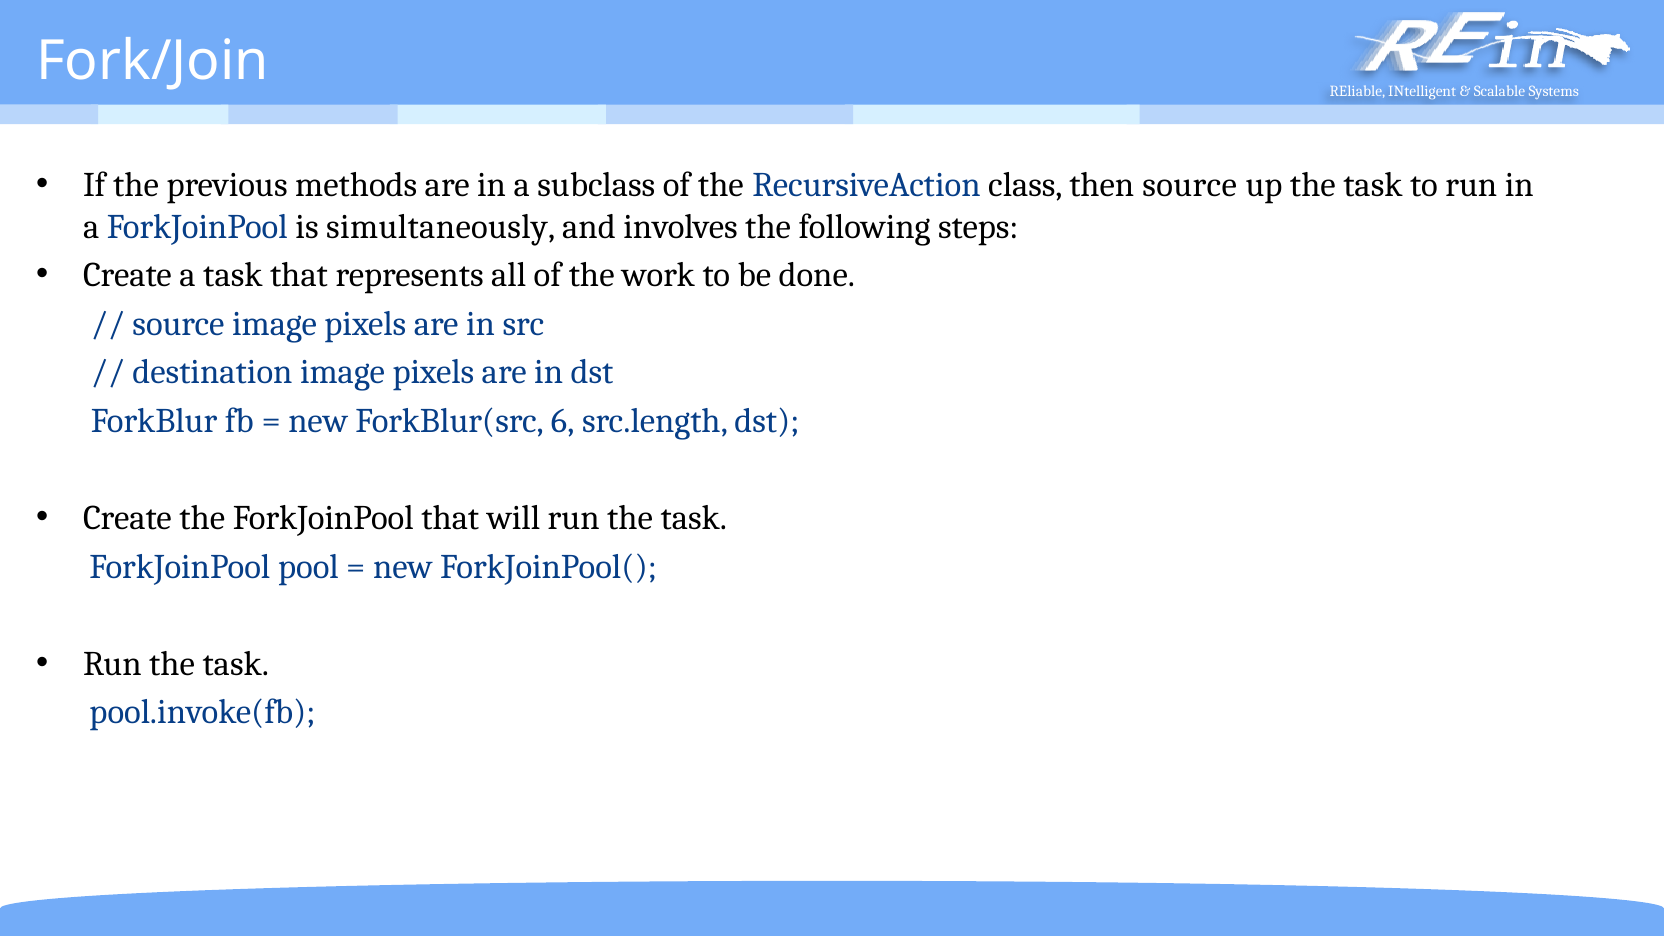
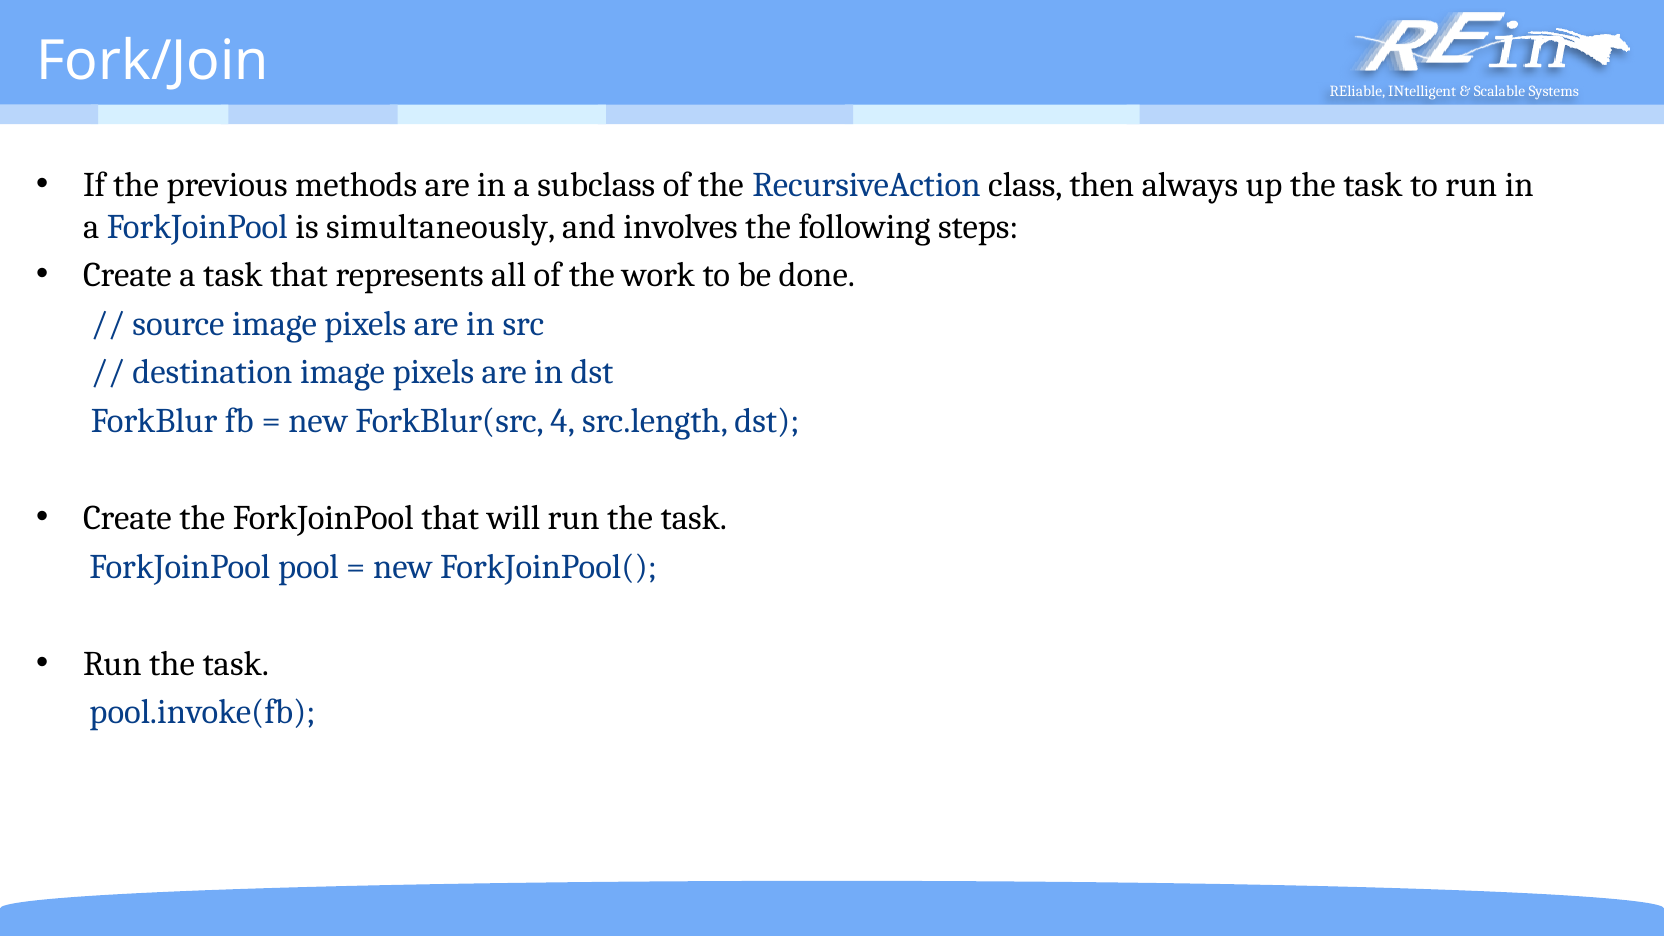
then source: source -> always (1190, 185)
6: 6 -> 4 (563, 421)
